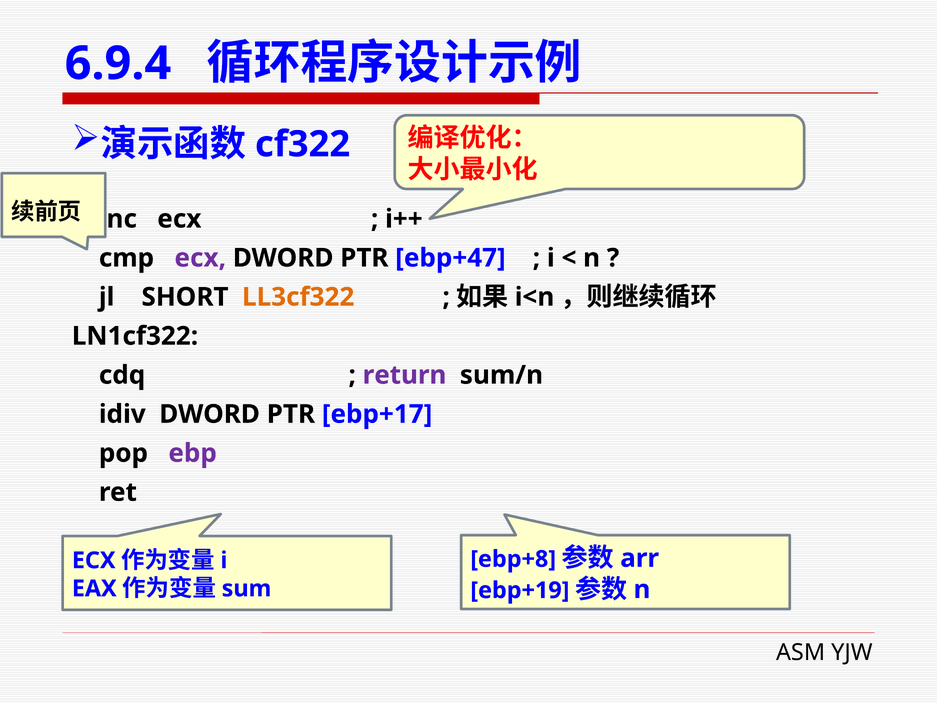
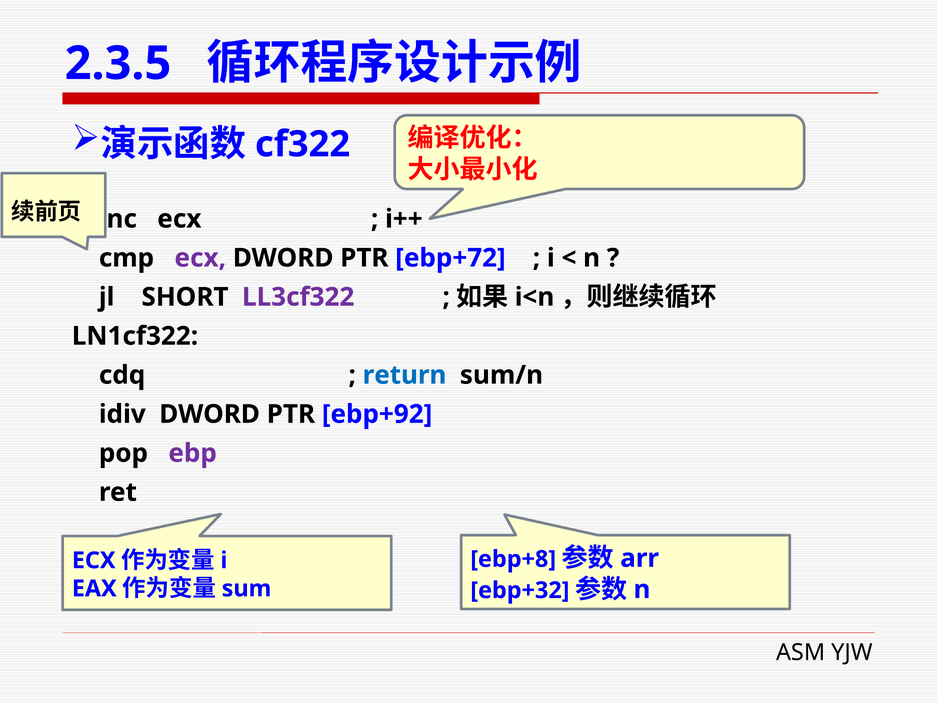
6.9.4: 6.9.4 -> 2.3.5 (118, 63)
ebp+47: ebp+47 -> ebp+72 (450, 258)
LL3cf322 colour: orange -> purple (298, 297)
return colour: purple -> blue (405, 375)
ebp+17: ebp+17 -> ebp+92 (377, 414)
ebp+19: ebp+19 -> ebp+32 (520, 590)
